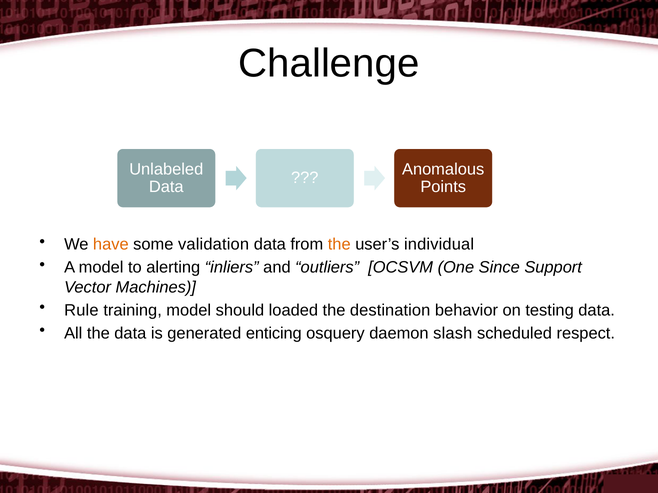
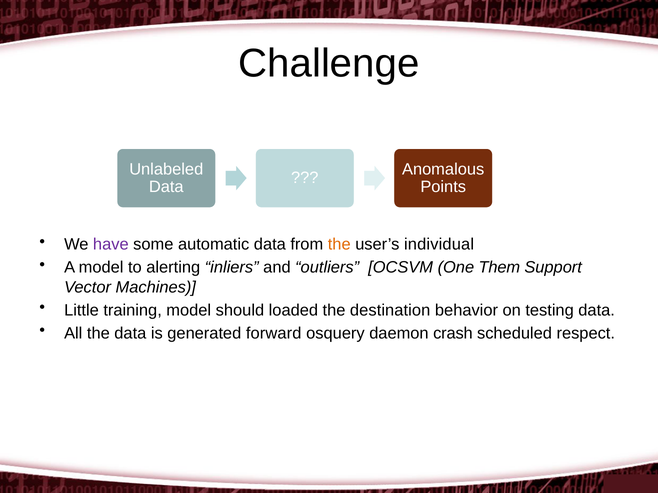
have colour: orange -> purple (111, 245)
validation: validation -> automatic (214, 245)
Since: Since -> Them (499, 268)
Rule: Rule -> Little (81, 310)
enticing: enticing -> forward (274, 333)
slash: slash -> crash (453, 333)
